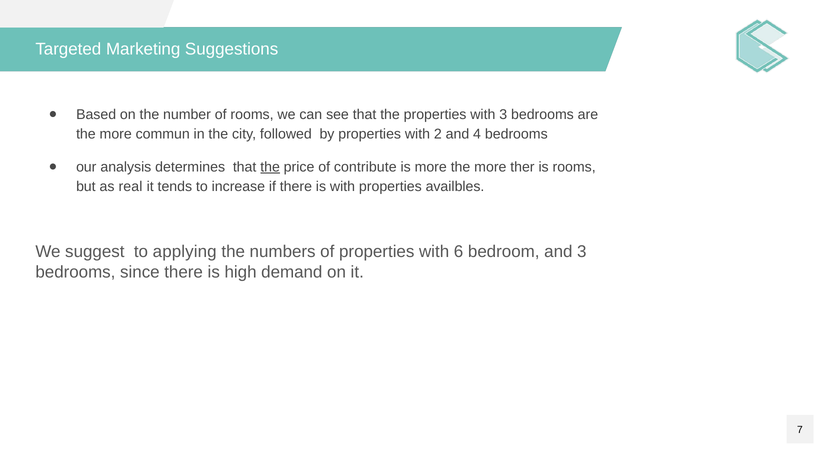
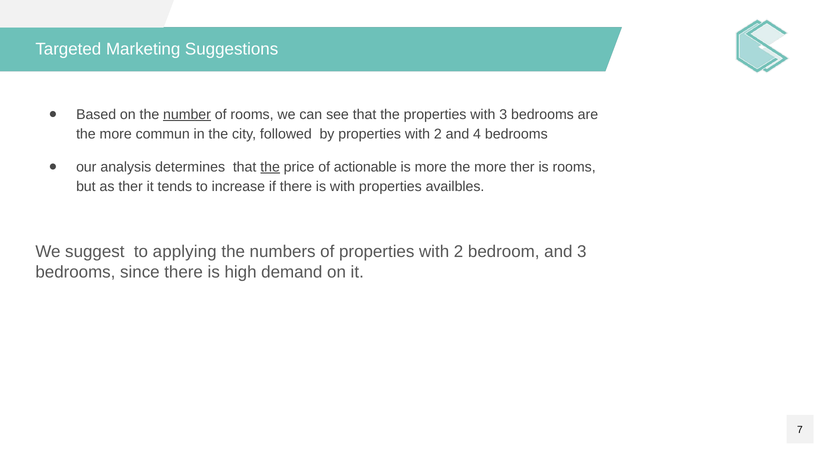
number underline: none -> present (187, 114)
contribute: contribute -> actionable (365, 167)
as real: real -> ther (131, 186)
of properties with 6: 6 -> 2 (459, 252)
